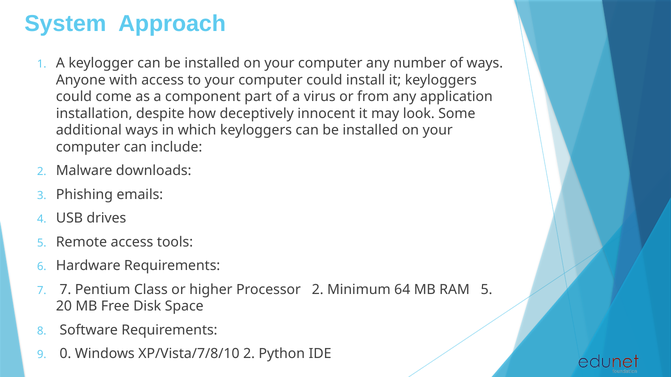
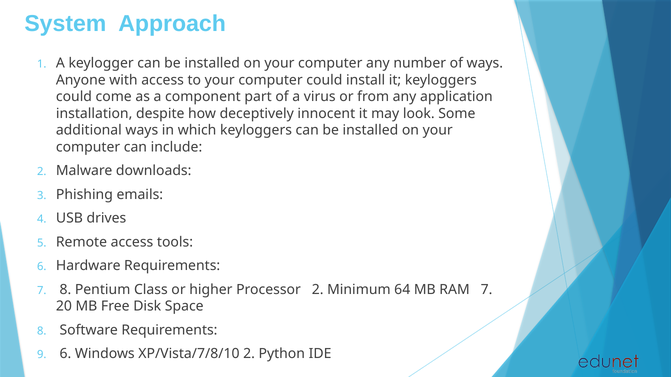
7: 7 -> 8 (65, 290)
RAM 5: 5 -> 7 (487, 290)
0: 0 -> 6 (65, 354)
